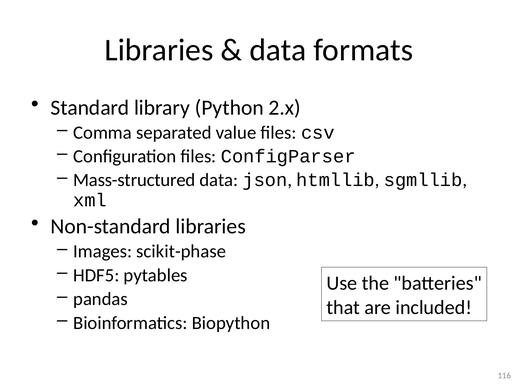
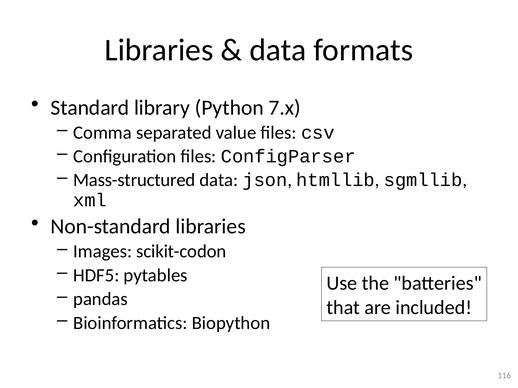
2.x: 2.x -> 7.x (285, 108)
scikit-phase: scikit-phase -> scikit-codon (181, 252)
